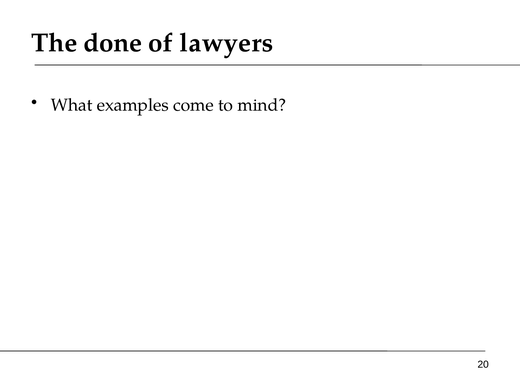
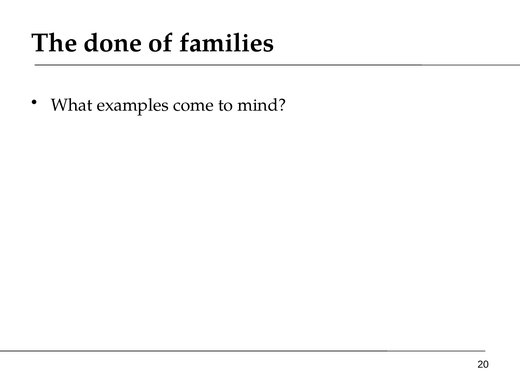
lawyers: lawyers -> families (227, 43)
